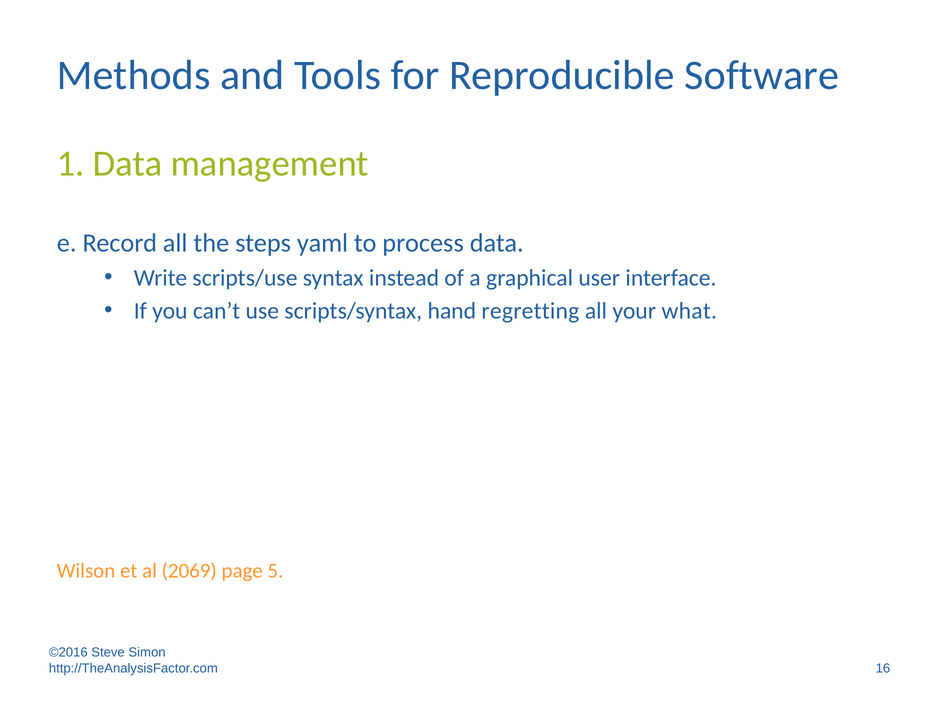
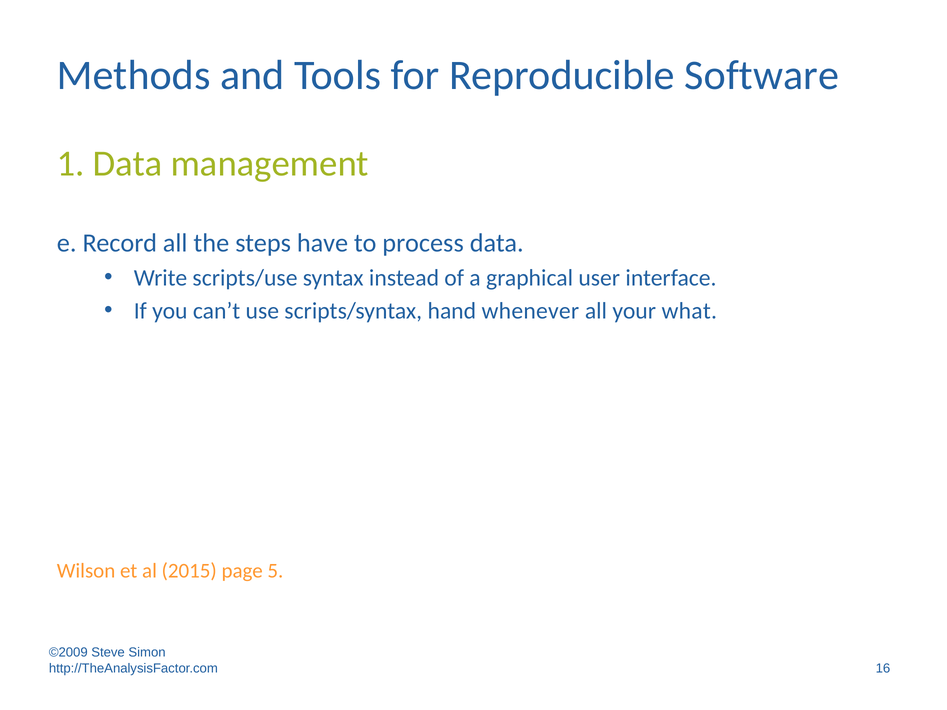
yaml: yaml -> have (323, 243)
regretting: regretting -> whenever (530, 311)
2069: 2069 -> 2015 (189, 571)
©2016: ©2016 -> ©2009 (68, 653)
